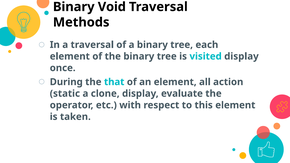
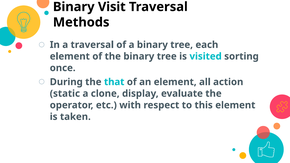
Void: Void -> Visit (112, 7)
visited display: display -> sorting (241, 56)
